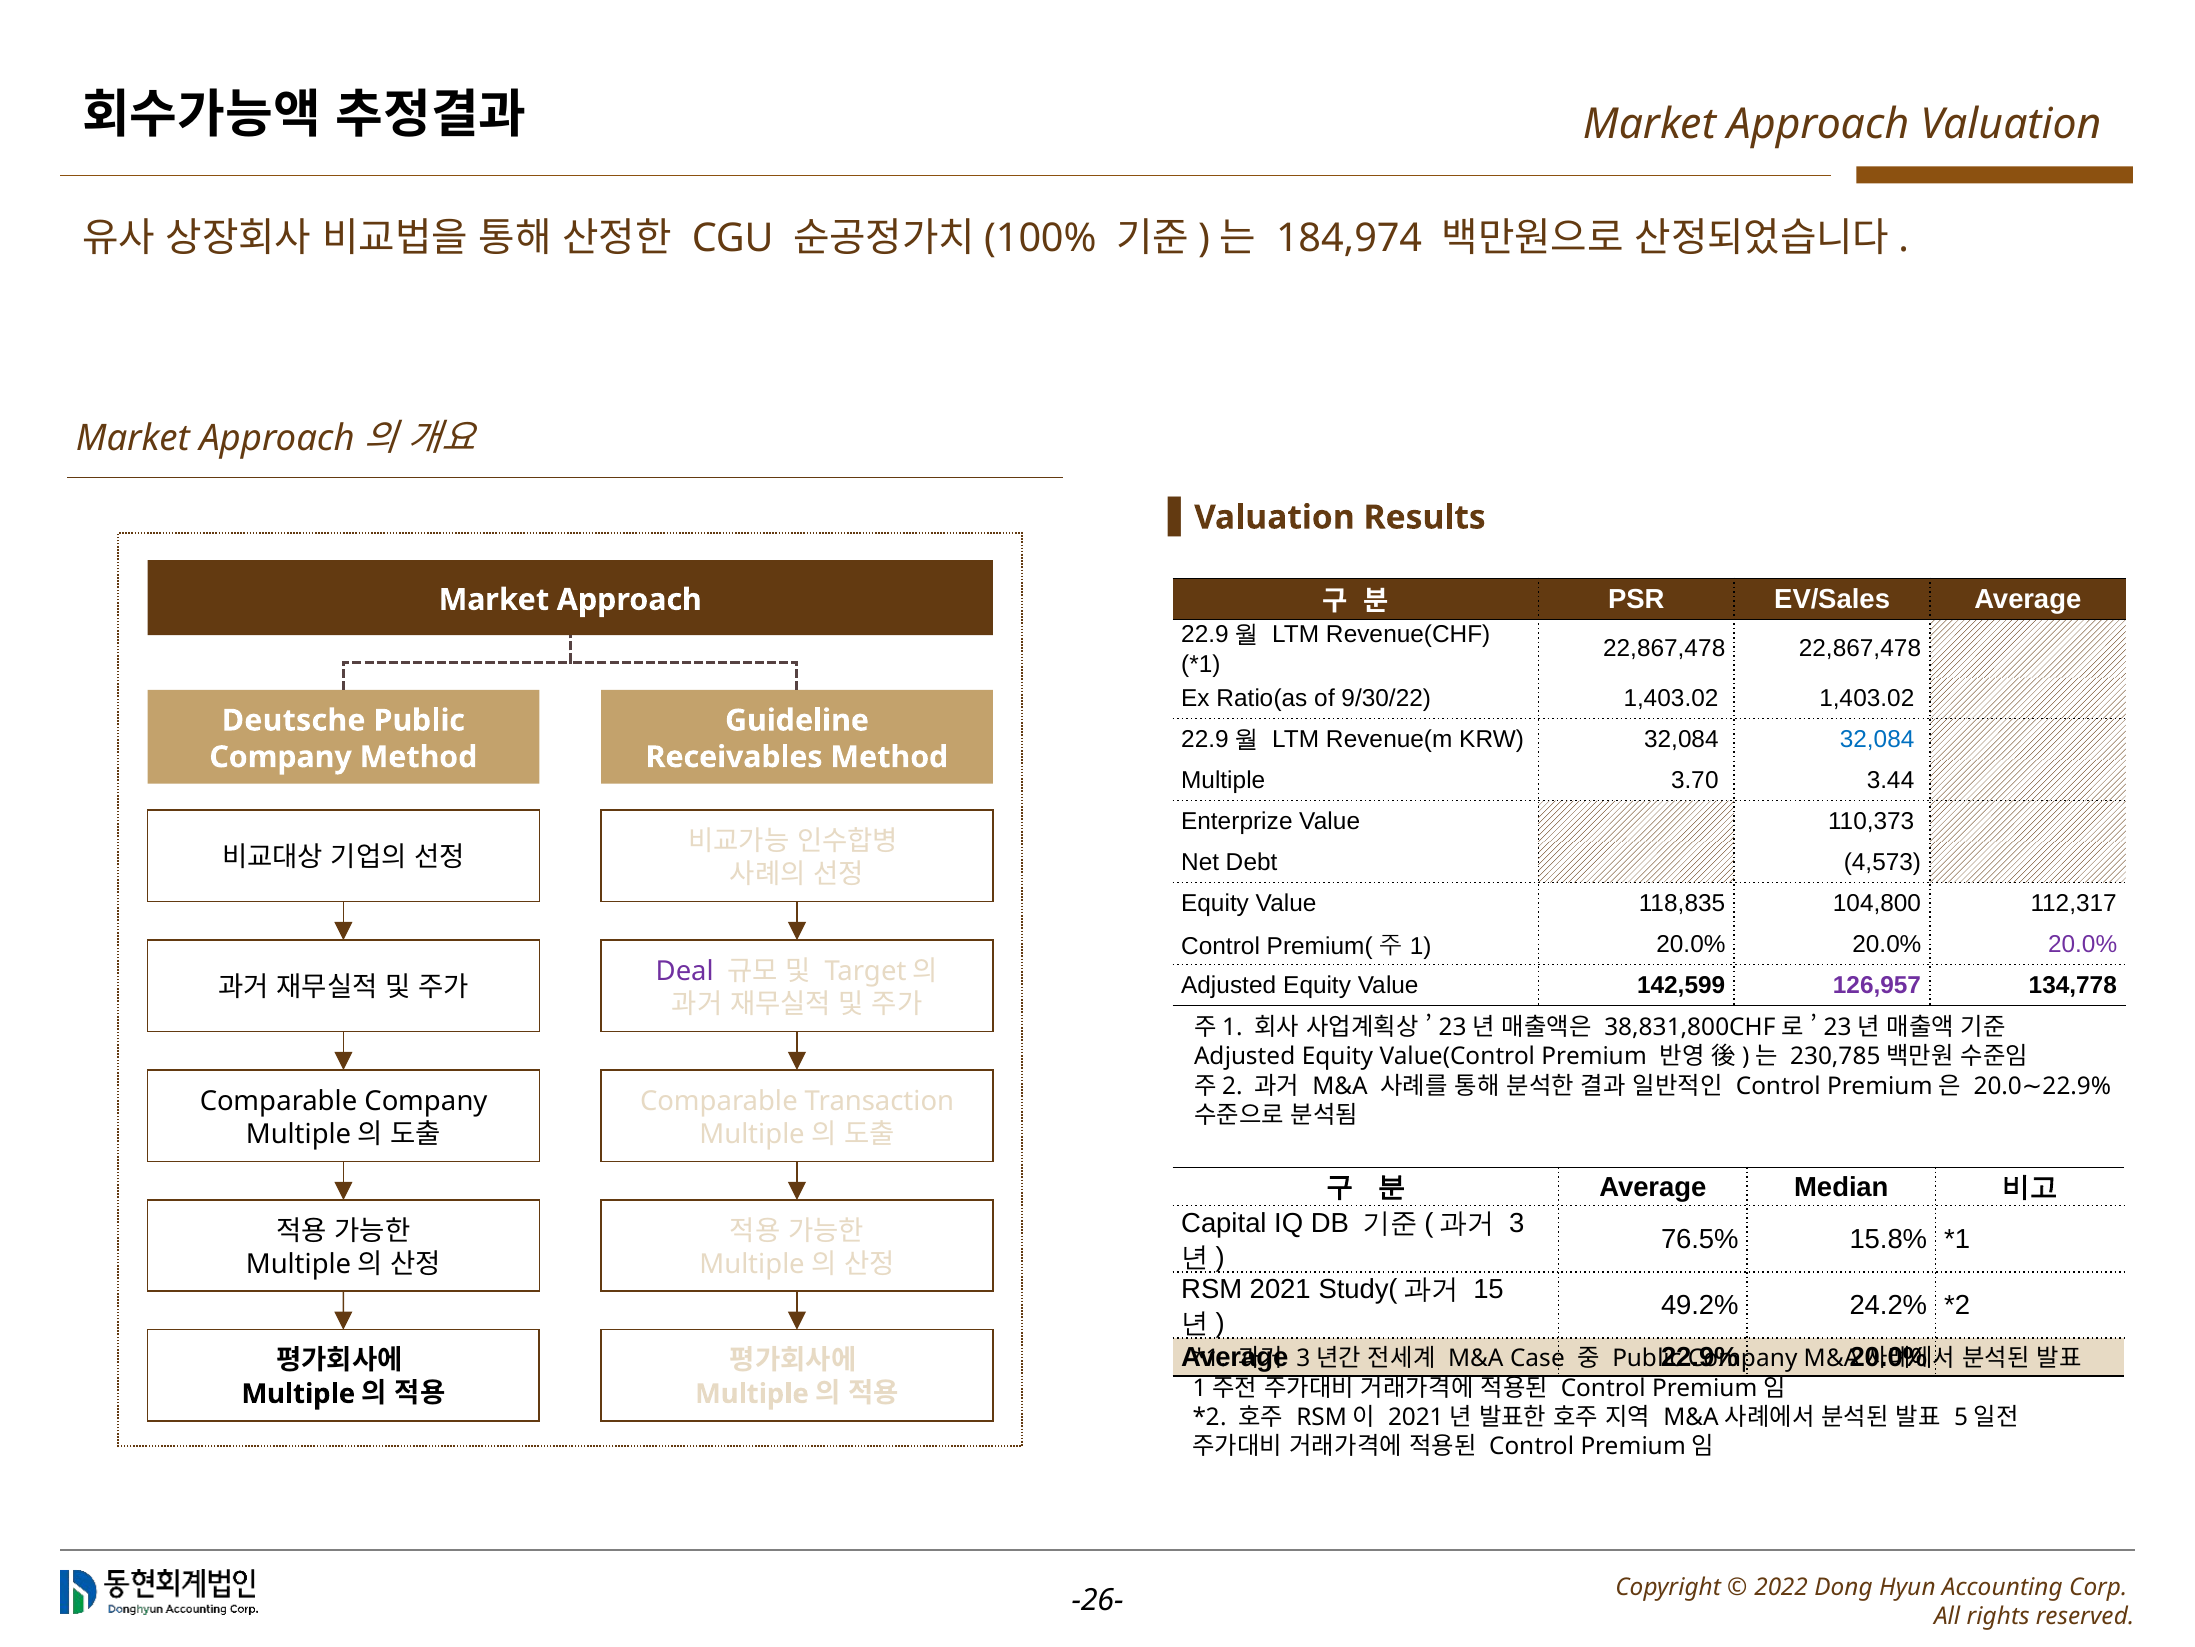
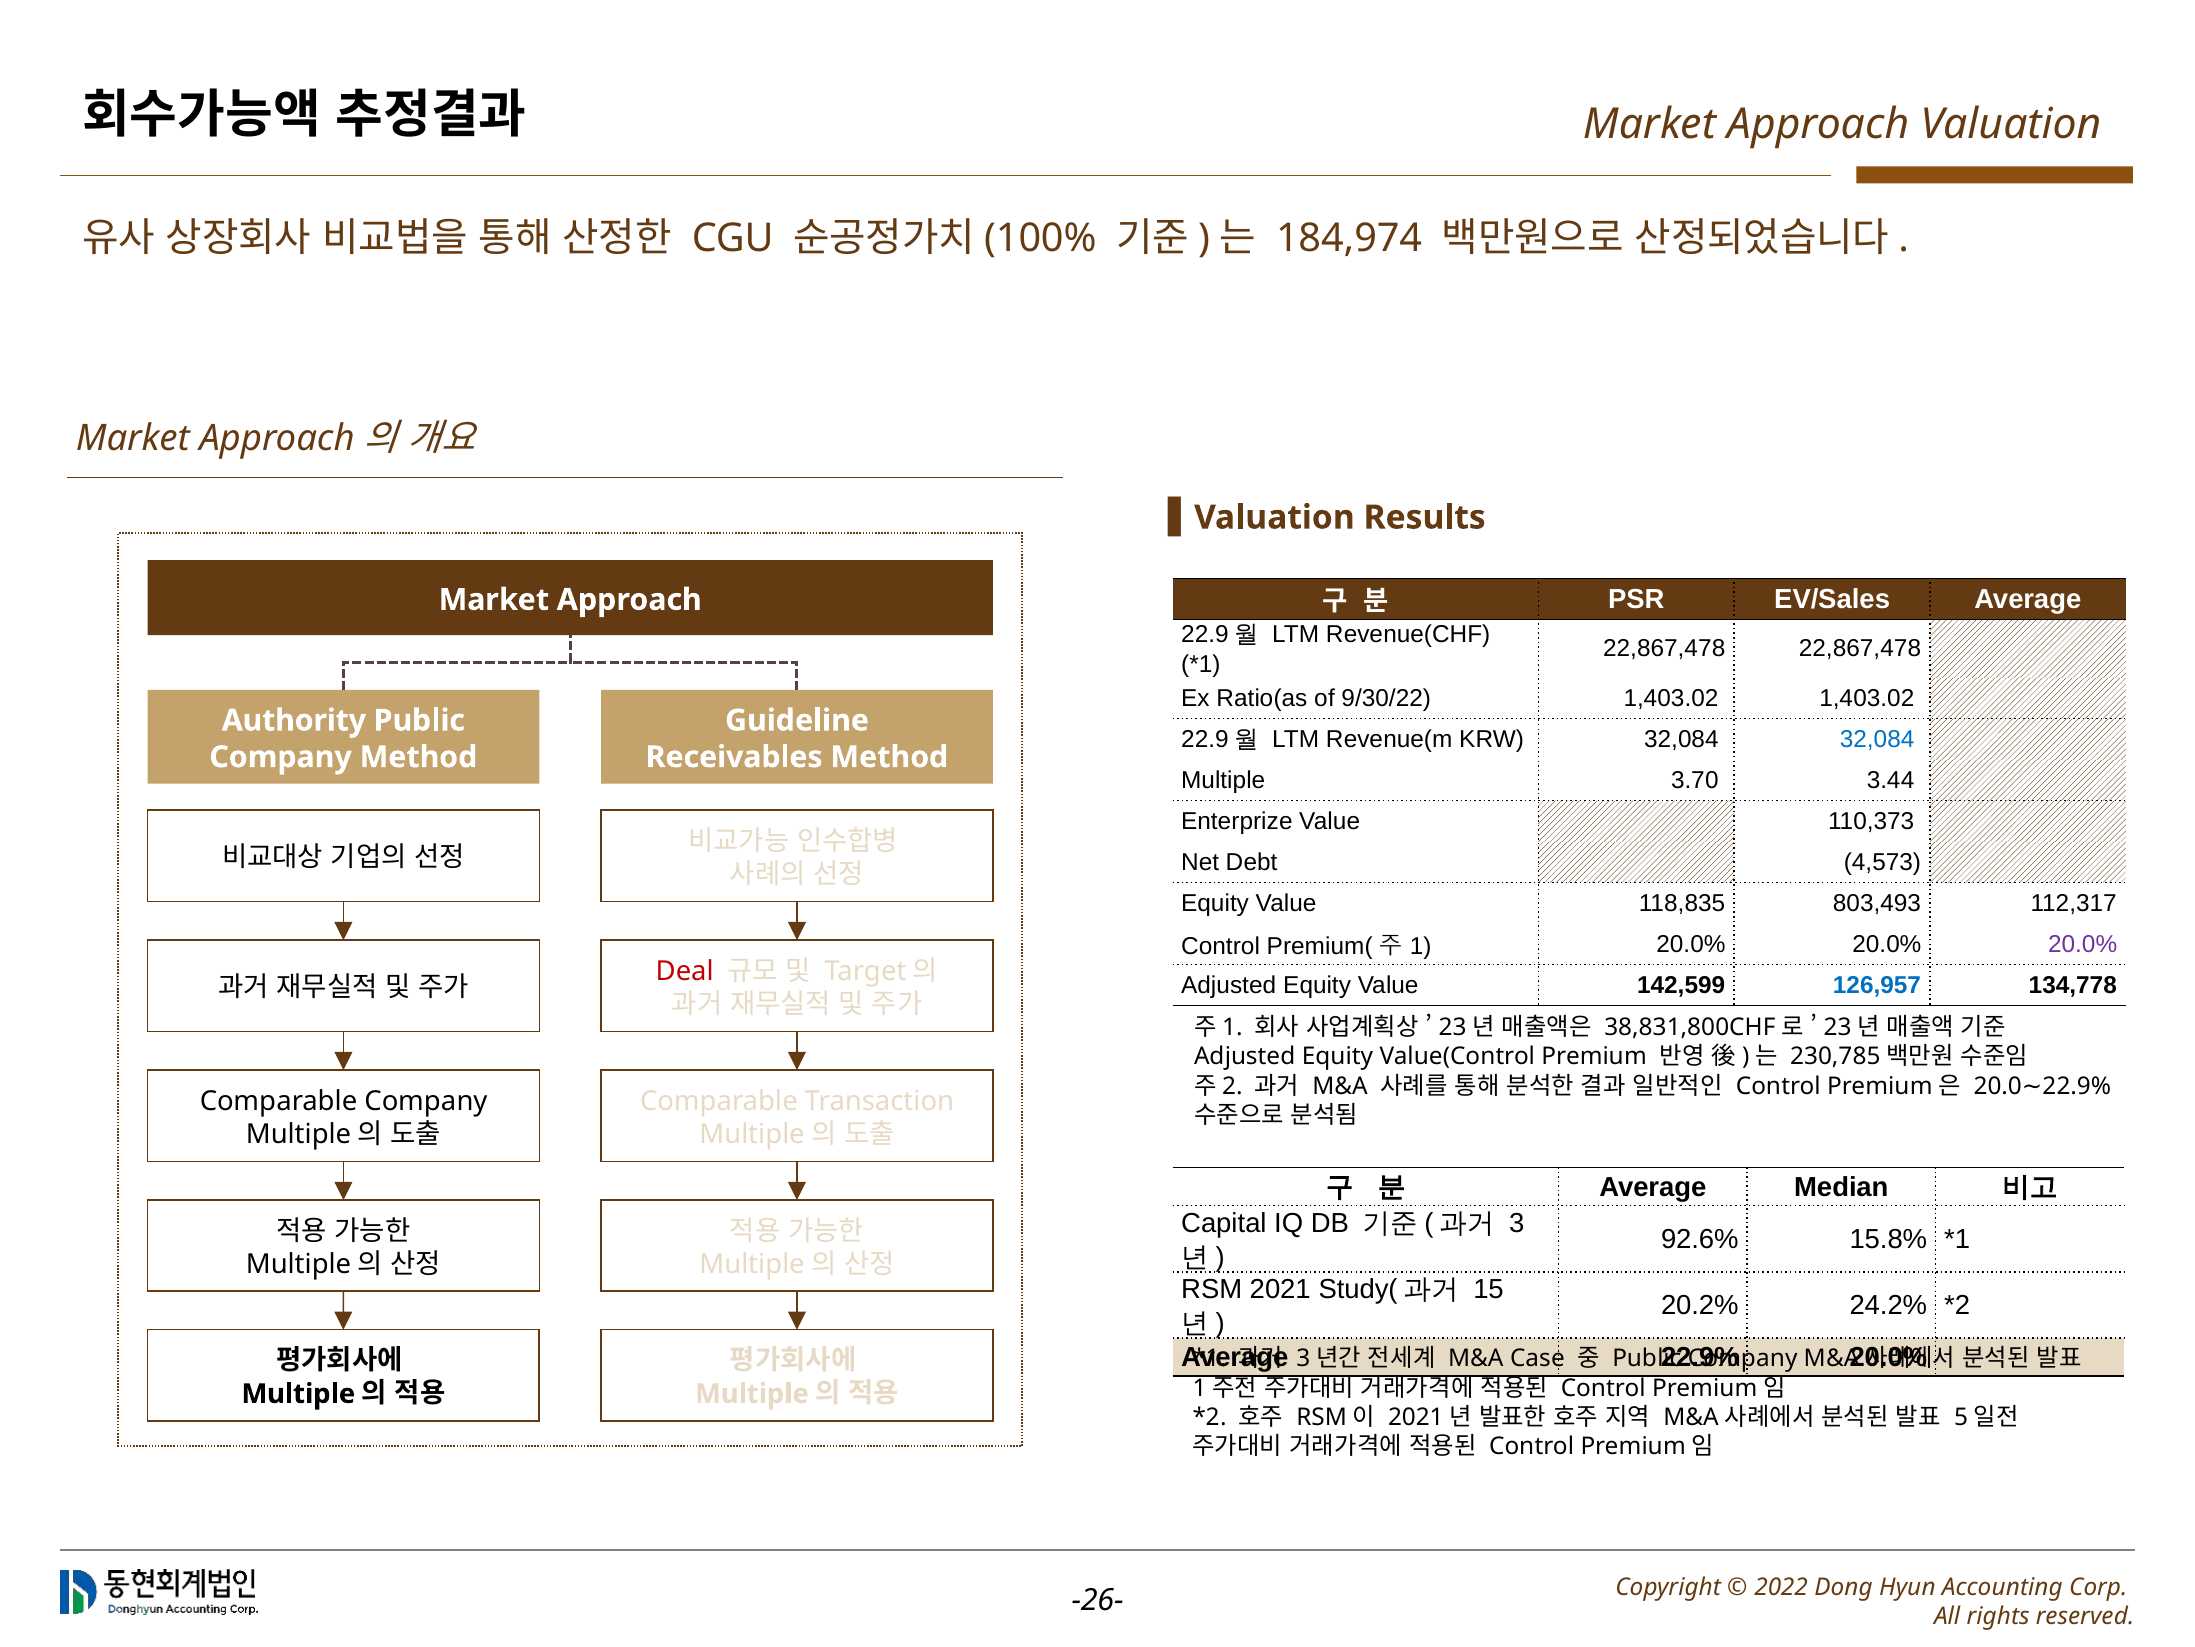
Deutsche: Deutsche -> Authority (294, 720)
104,800: 104,800 -> 803,493 (1877, 903)
Deal colour: purple -> red (685, 971)
126,957 colour: purple -> blue (1877, 985)
76.5%: 76.5% -> 92.6% (1700, 1239)
49.2%: 49.2% -> 20.2% (1700, 1305)
